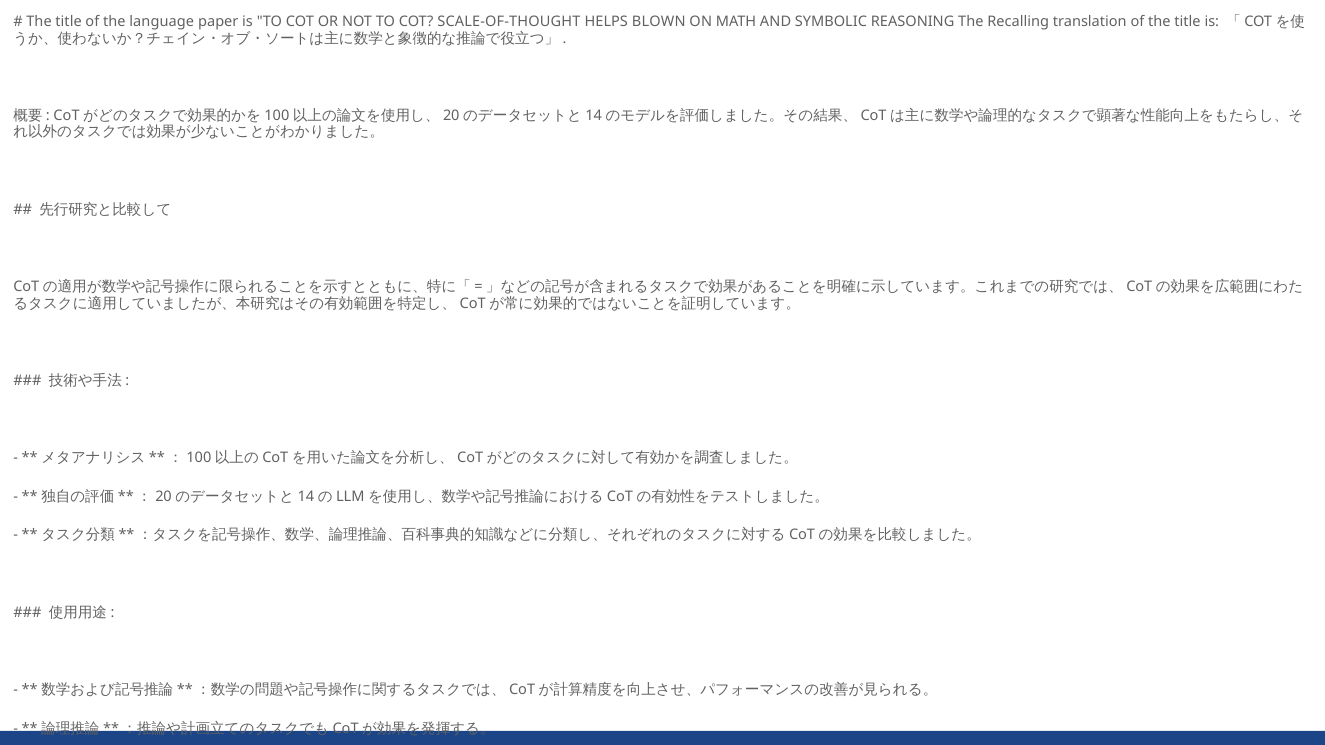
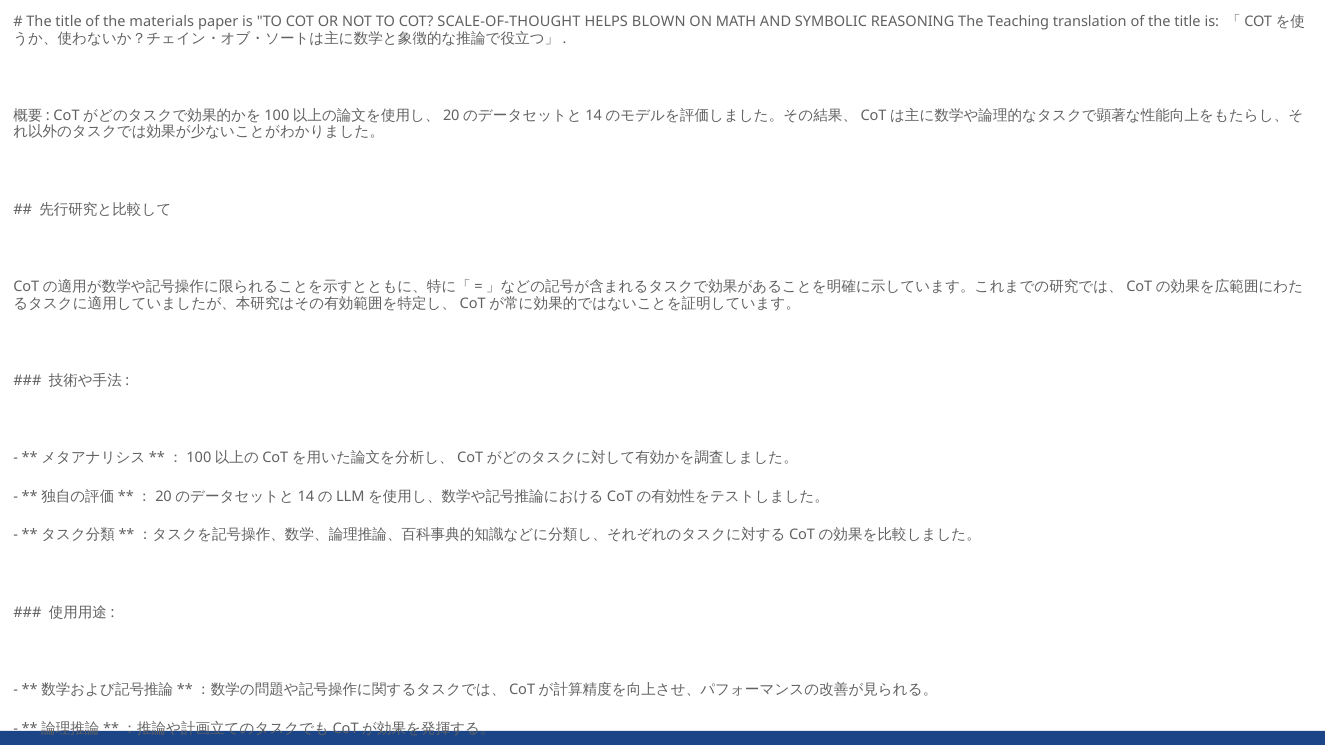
language: language -> materials (162, 22)
Recalling: Recalling -> Teaching (1018, 22)
